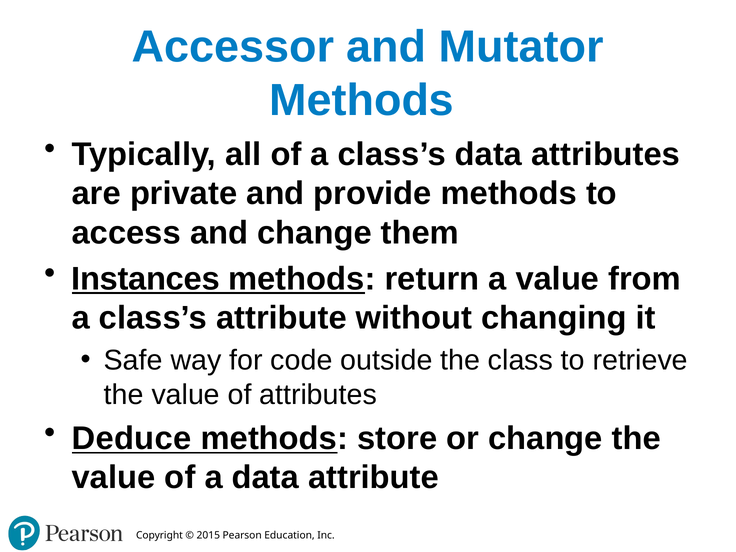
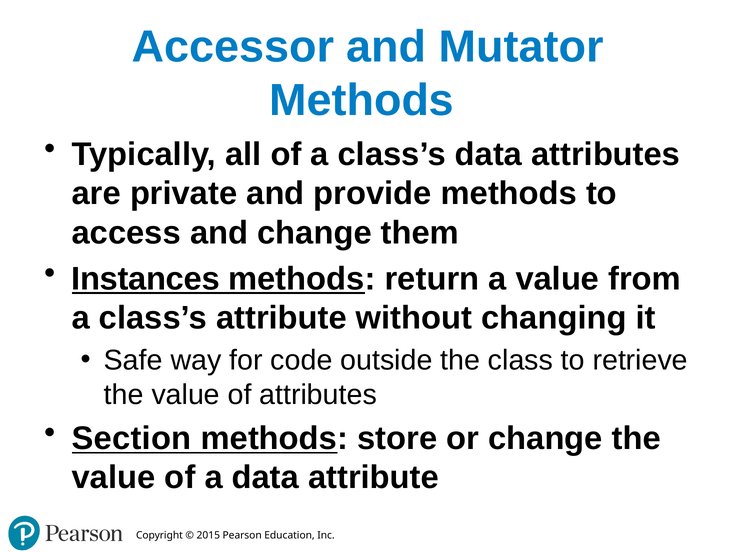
Deduce: Deduce -> Section (132, 438)
